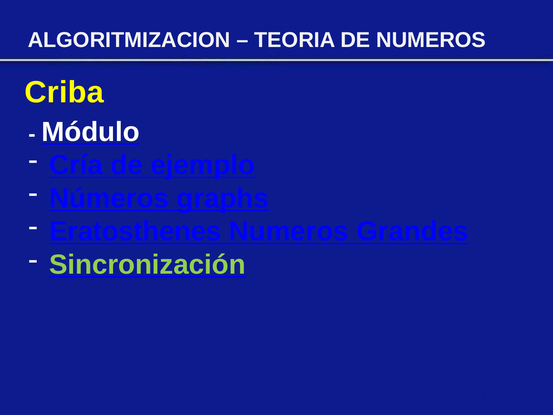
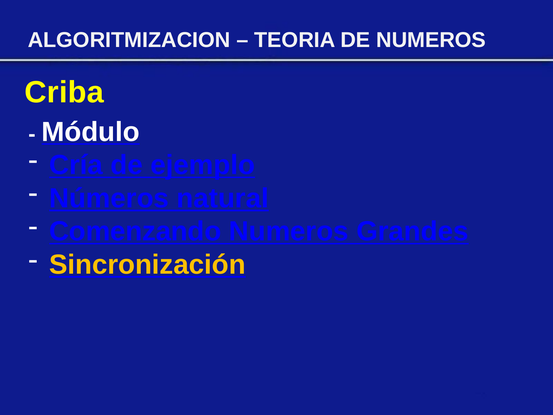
graphs: graphs -> natural (223, 198)
Eratosthenes: Eratosthenes -> Comenzando (135, 231)
Sincronización colour: light green -> yellow (147, 265)
